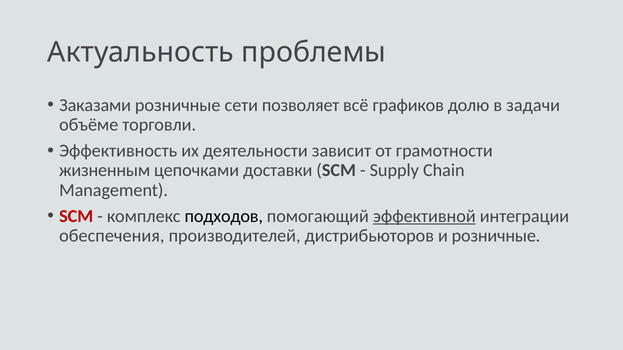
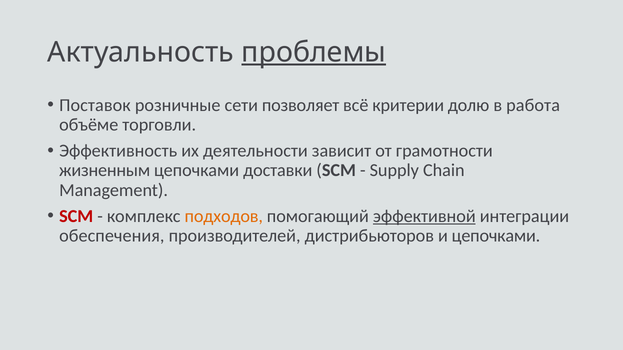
проблемы underline: none -> present (314, 52)
Заказами: Заказами -> Поставок (95, 105)
графиков: графиков -> критерии (408, 105)
задачи: задачи -> работа (533, 105)
подходов colour: black -> orange (224, 216)
и розничные: розничные -> цепочками (496, 236)
